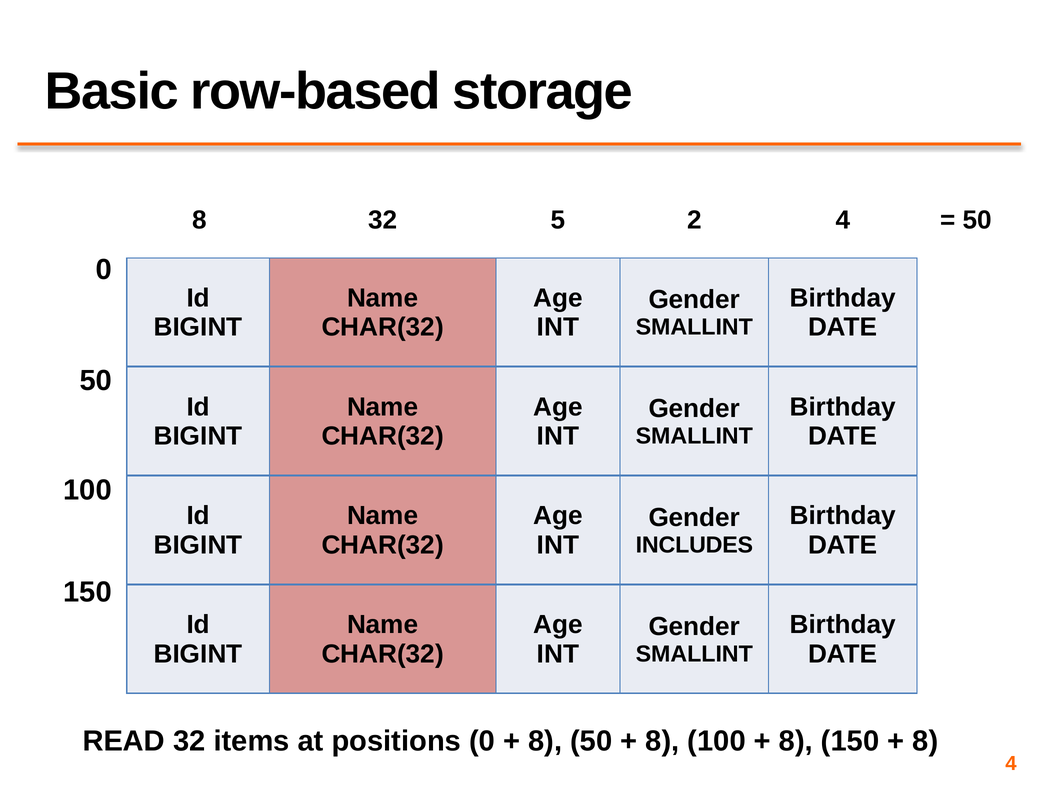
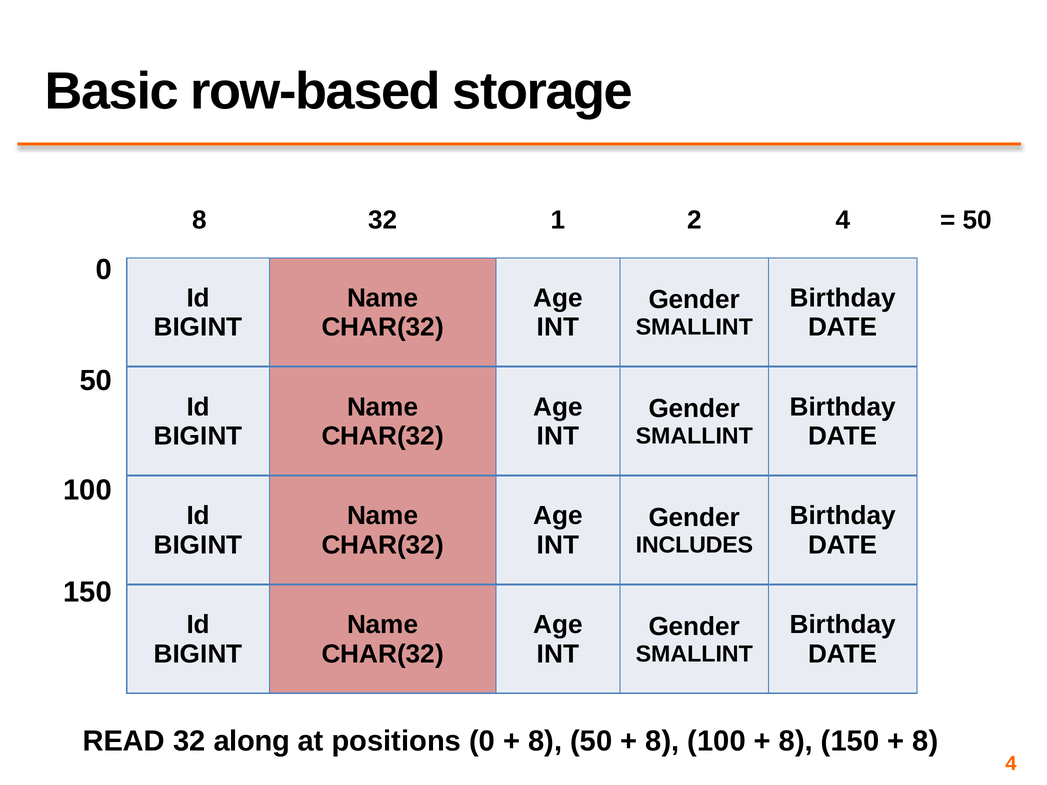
5: 5 -> 1 (558, 220)
items: items -> along (252, 741)
